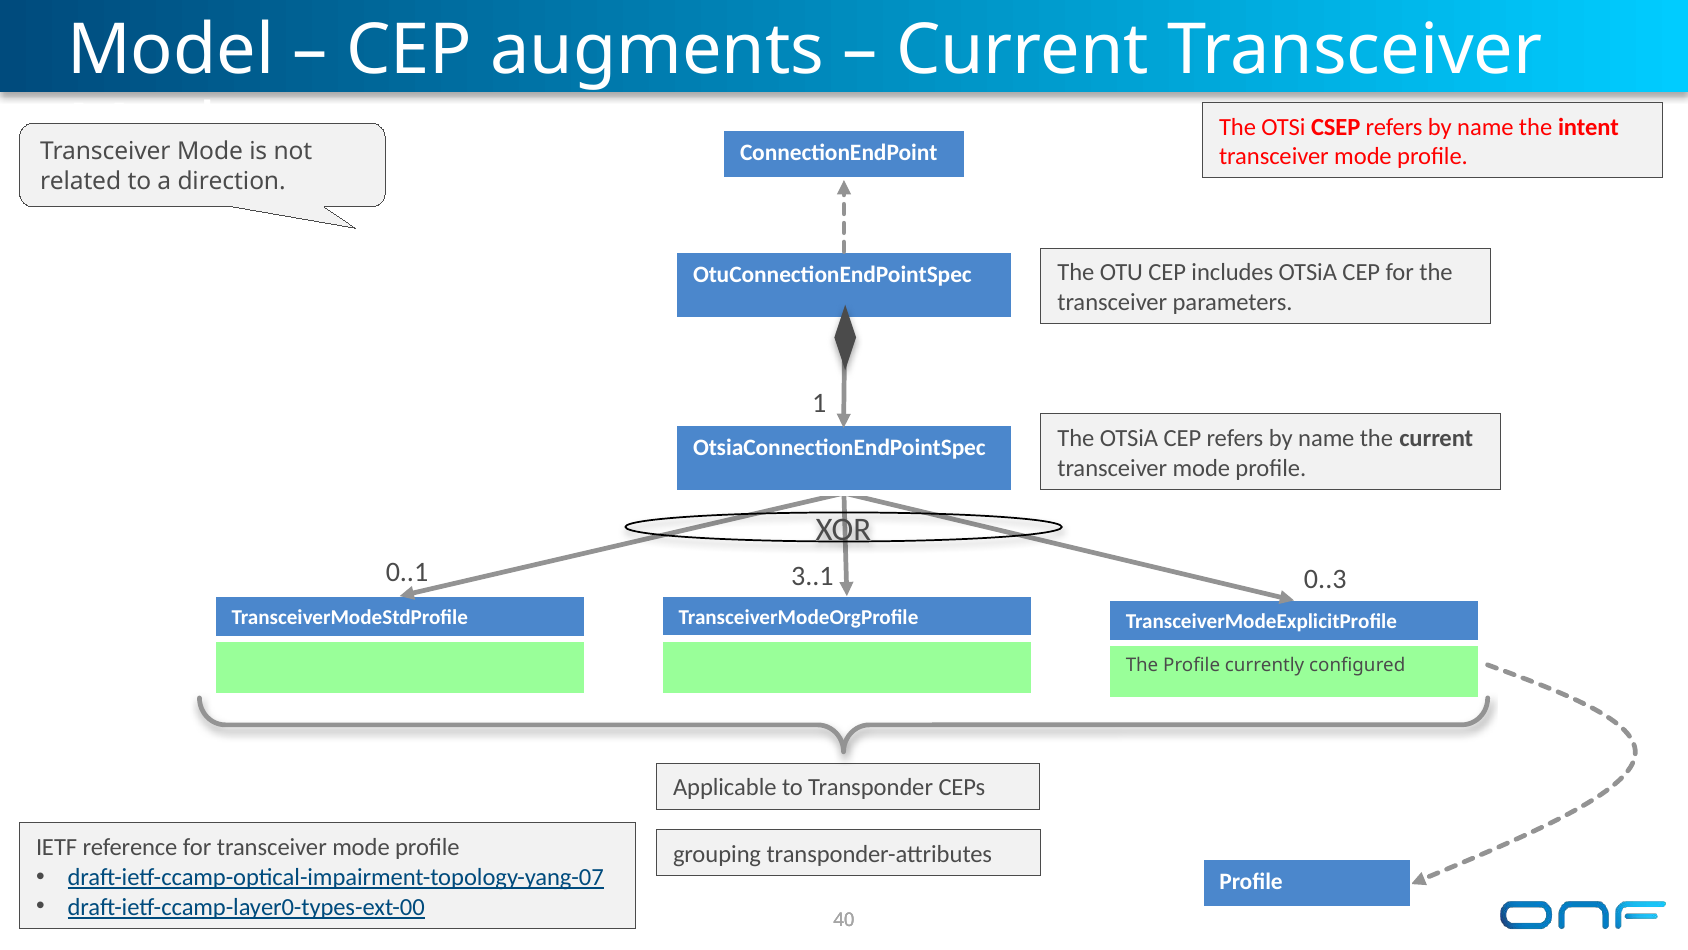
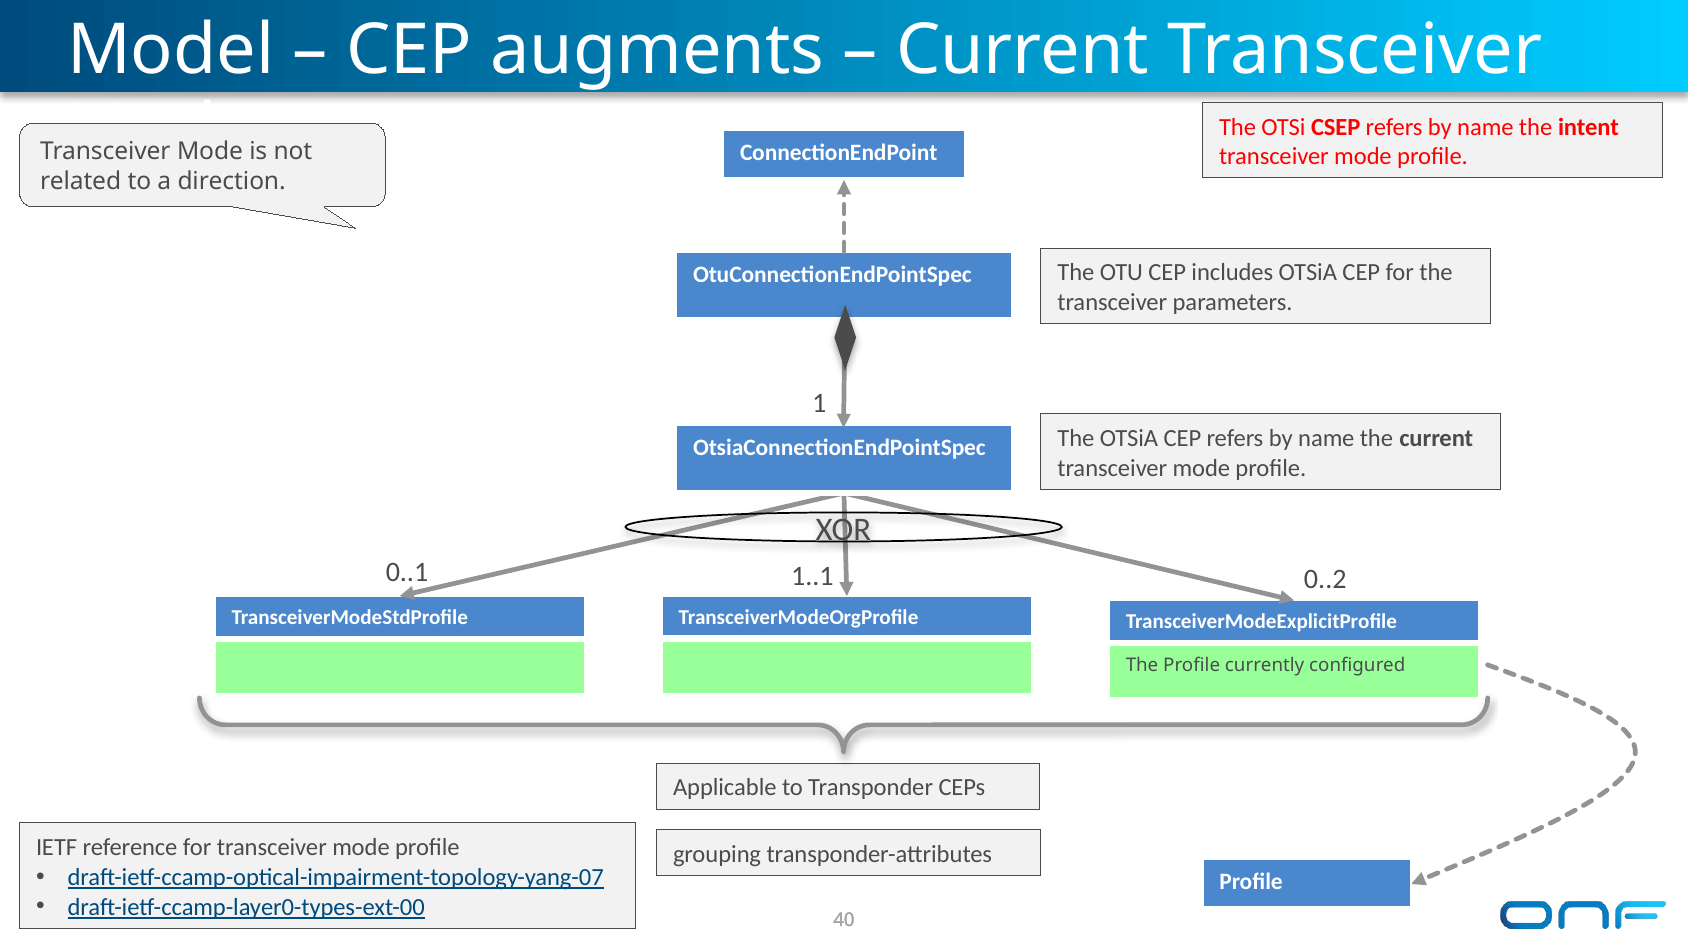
3..1: 3..1 -> 1..1 (812, 576)
0..3: 0..3 -> 0..2 (1325, 579)
